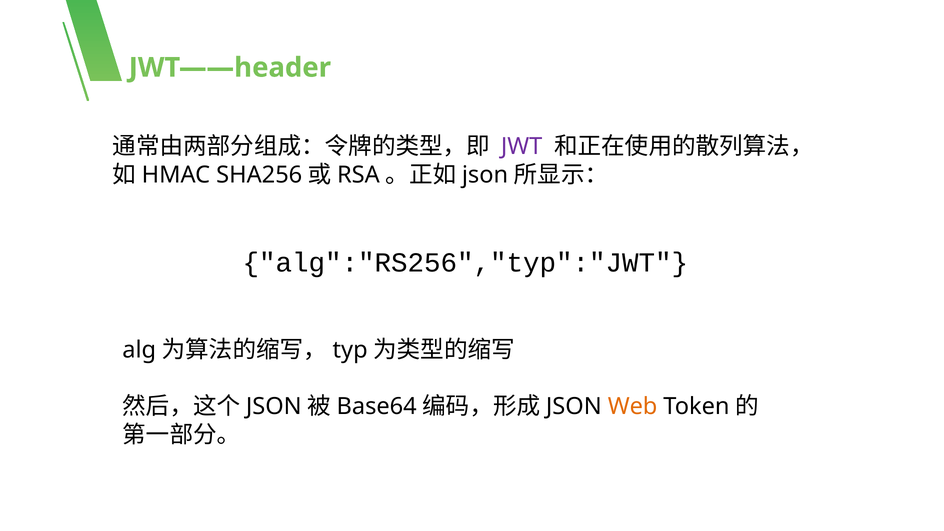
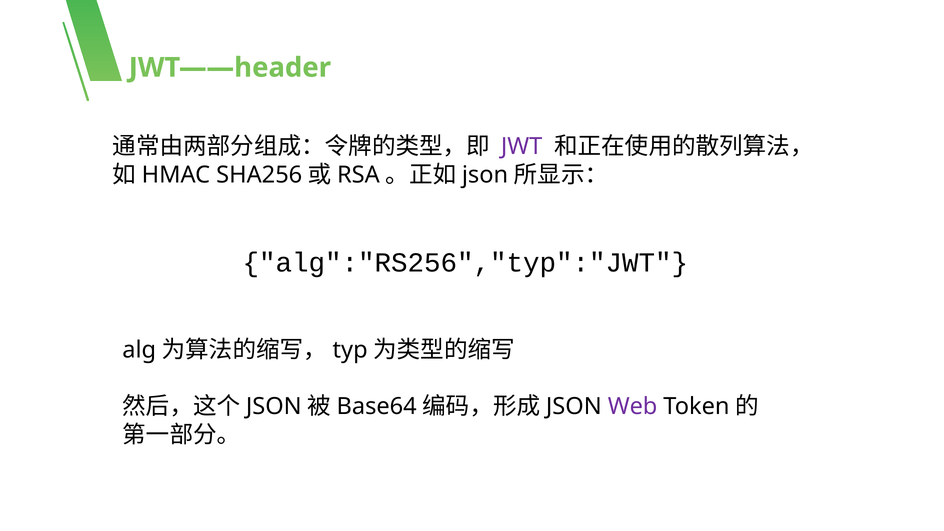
Web colour: orange -> purple (633, 407)
